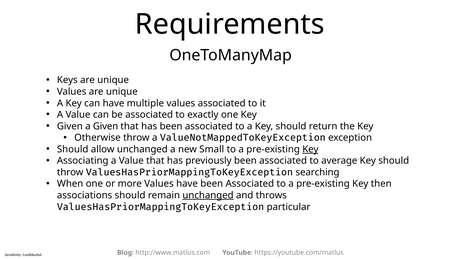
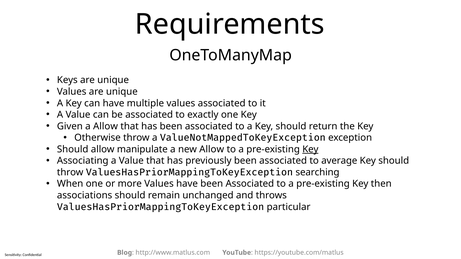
a Given: Given -> Allow (106, 126)
allow unchanged: unchanged -> manipulate (142, 149)
new Small: Small -> Allow (212, 149)
unchanged underline: present -> none (208, 196)
